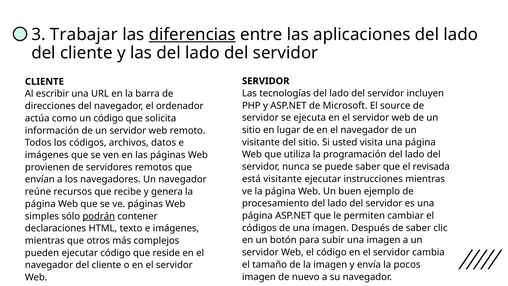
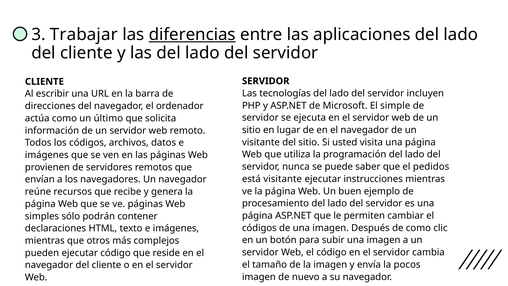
source: source -> simple (395, 105)
un código: código -> último (108, 118)
revisada: revisada -> pedidos (431, 167)
podrán underline: present -> none (99, 216)
de saber: saber -> como (418, 228)
